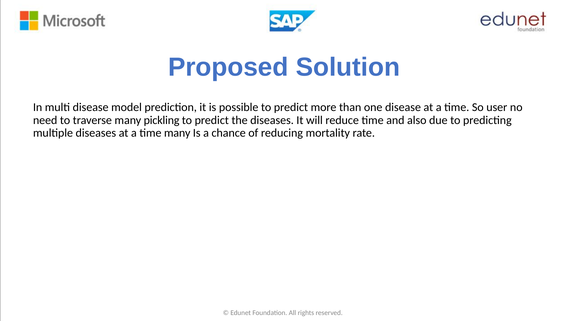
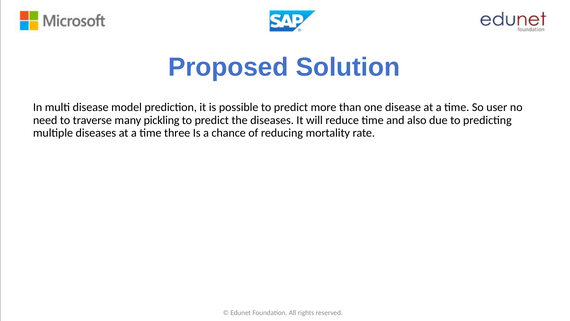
time many: many -> three (177, 133)
